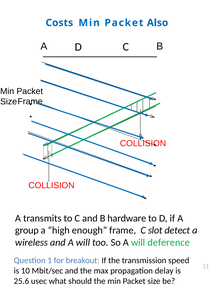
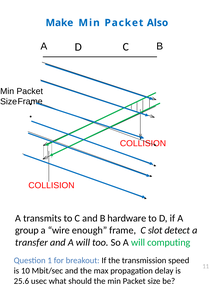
Costs: Costs -> Make (59, 23)
high: high -> wire (59, 230)
wireless: wireless -> transfer (31, 242)
deference: deference -> computing (169, 242)
